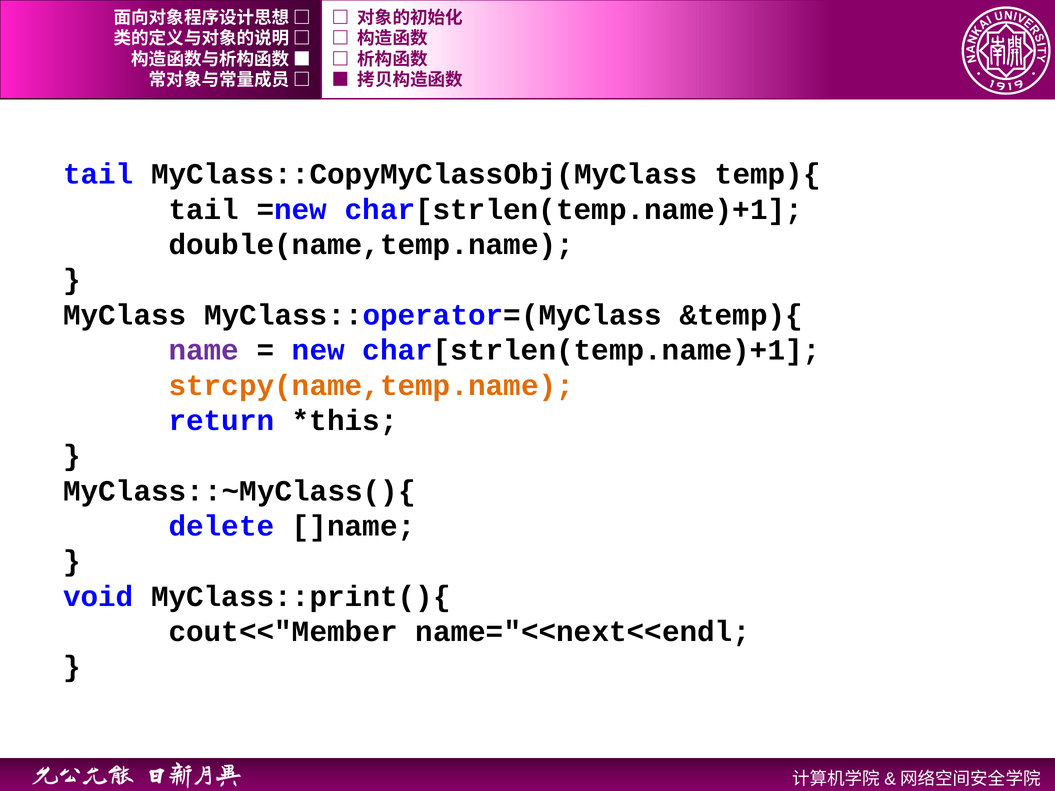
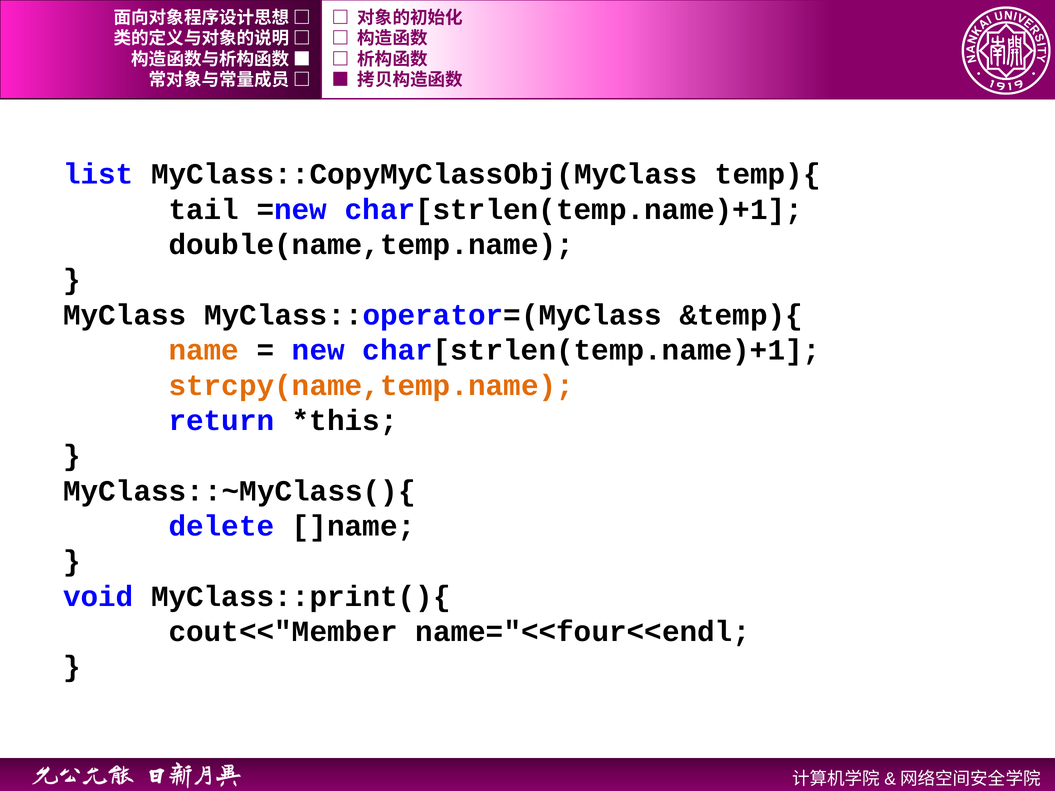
tail: tail -> list (98, 174)
name colour: purple -> orange (204, 350)
name="<<next<<endl: name="<<next<<endl -> name="<<four<<endl (583, 632)
